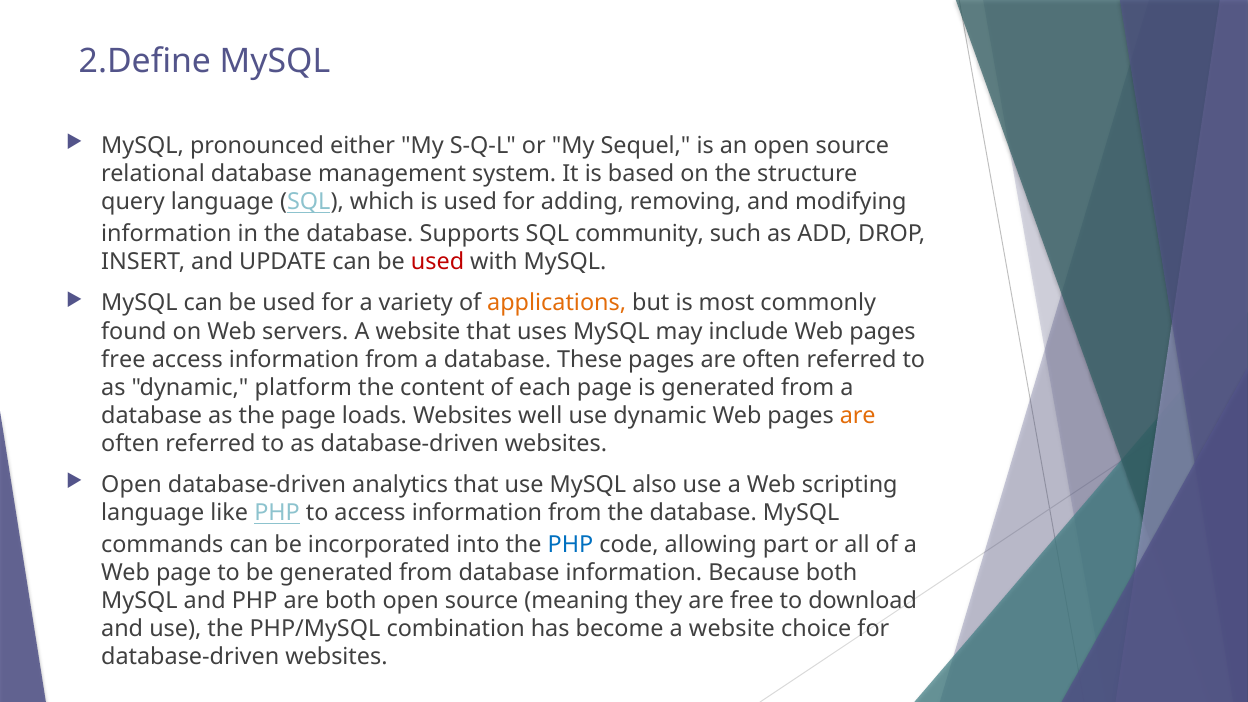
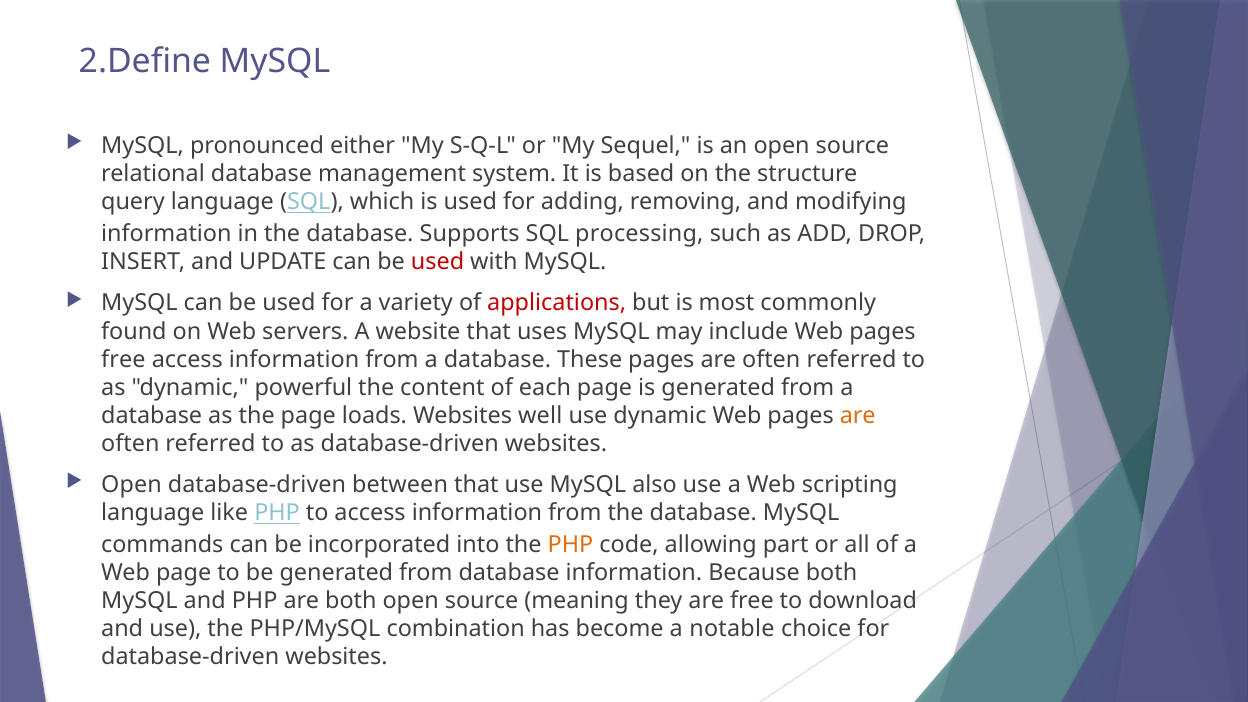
community: community -> processing (639, 234)
applications colour: orange -> red (557, 303)
platform: platform -> powerful (303, 387)
analytics: analytics -> between (400, 485)
PHP colour: blue -> orange (570, 545)
become a website: website -> notable (732, 629)
